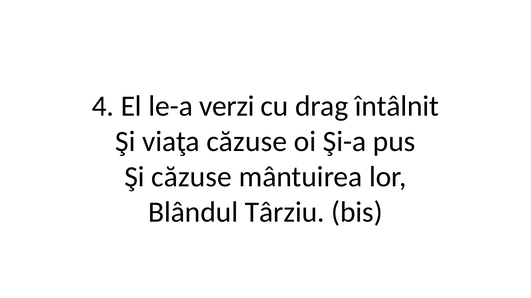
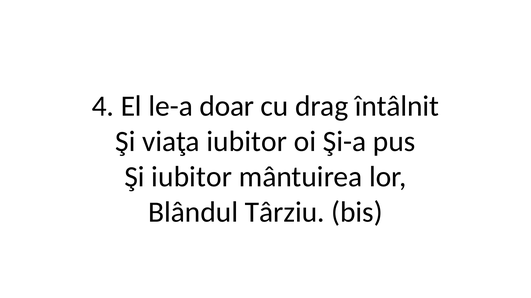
verzi: verzi -> doar (227, 106)
viaţa căzuse: căzuse -> iubitor (247, 142)
Şi căzuse: căzuse -> iubitor (192, 177)
